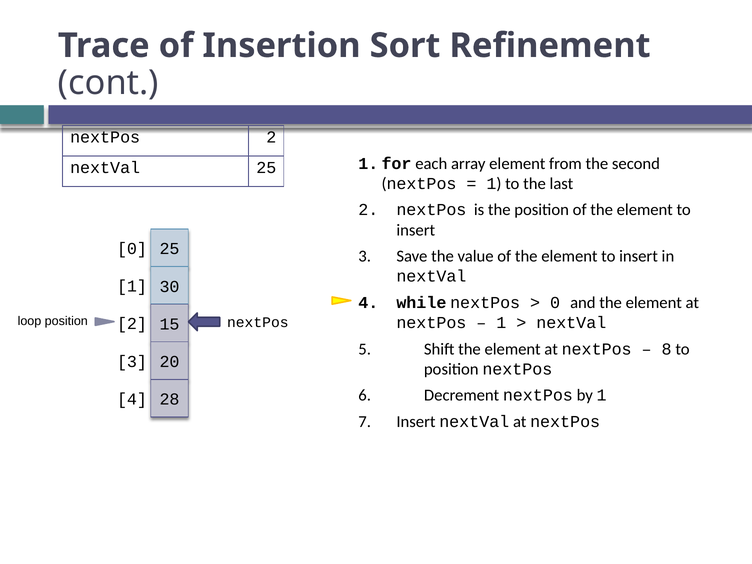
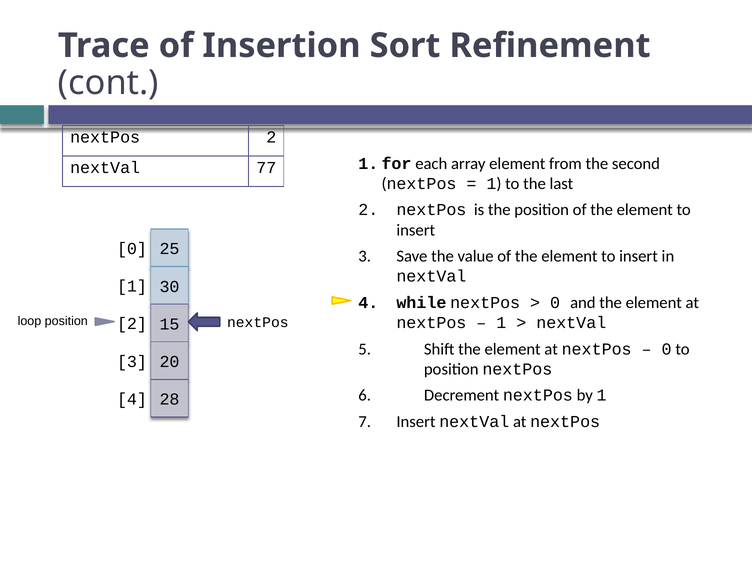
nextVal 25: 25 -> 77 (266, 168)
8: 8 -> 0 (667, 349)
